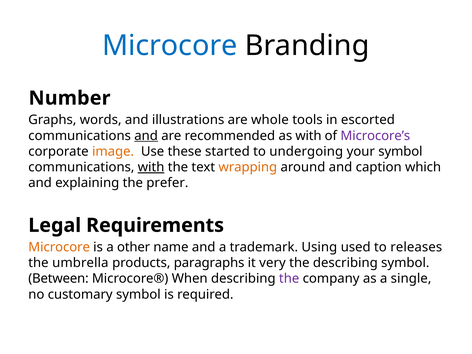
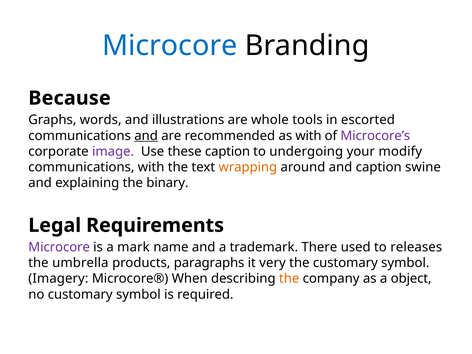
Number: Number -> Because (70, 98)
image colour: orange -> purple (113, 151)
these started: started -> caption (228, 151)
your symbol: symbol -> modify (400, 151)
with underline: present -> none (151, 167)
which: which -> swine (423, 167)
prefer: prefer -> binary (167, 183)
Microcore colour: orange -> purple (59, 247)
other: other -> mark (133, 247)
Using: Using -> There (319, 247)
the describing: describing -> customary (345, 263)
Between: Between -> Imagery (58, 279)
the colour: purple -> orange (289, 279)
single: single -> object (411, 279)
